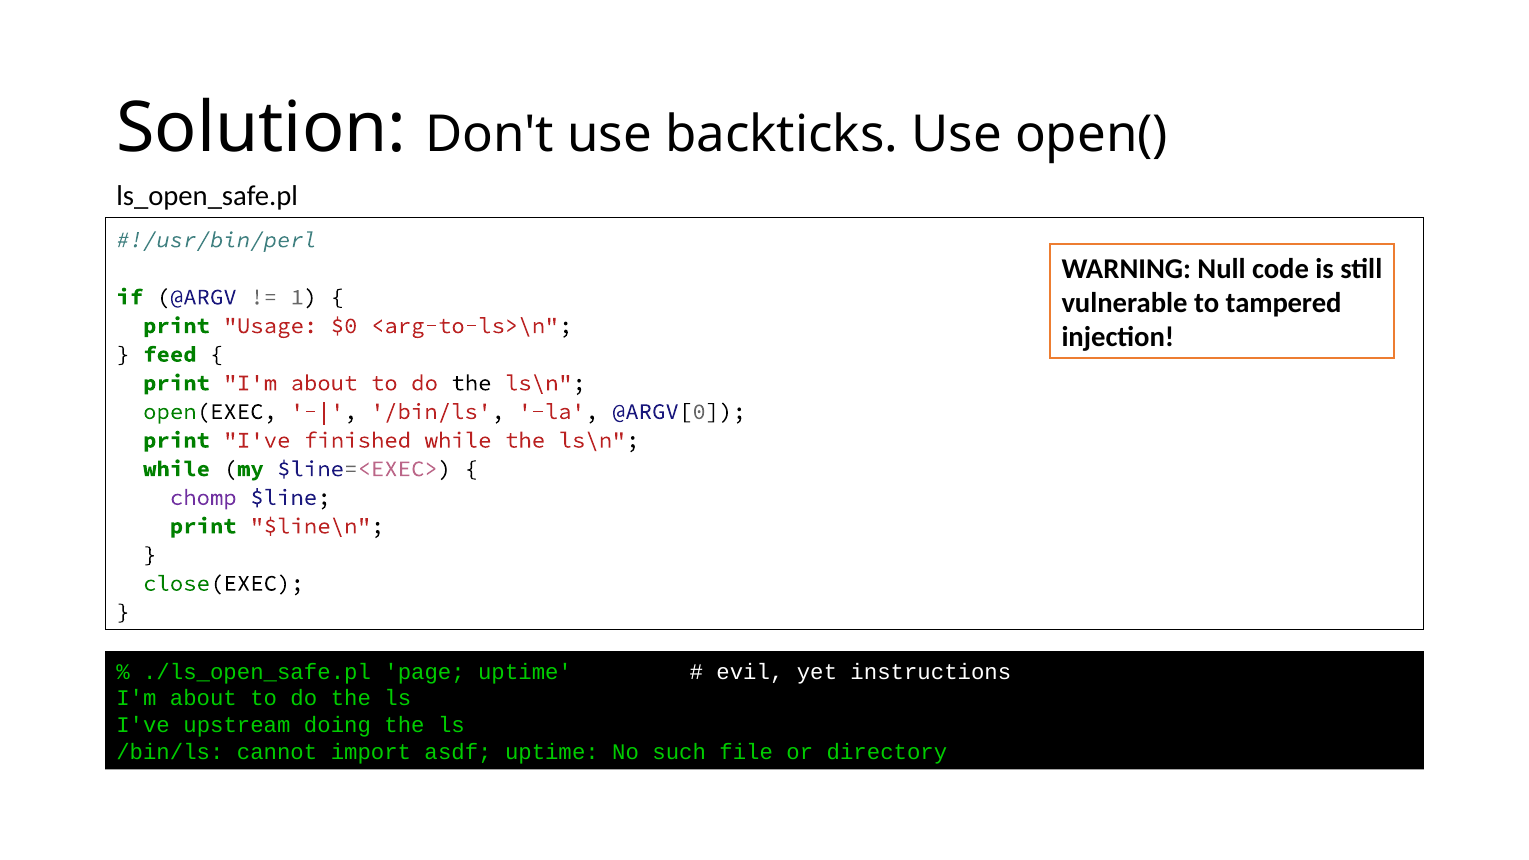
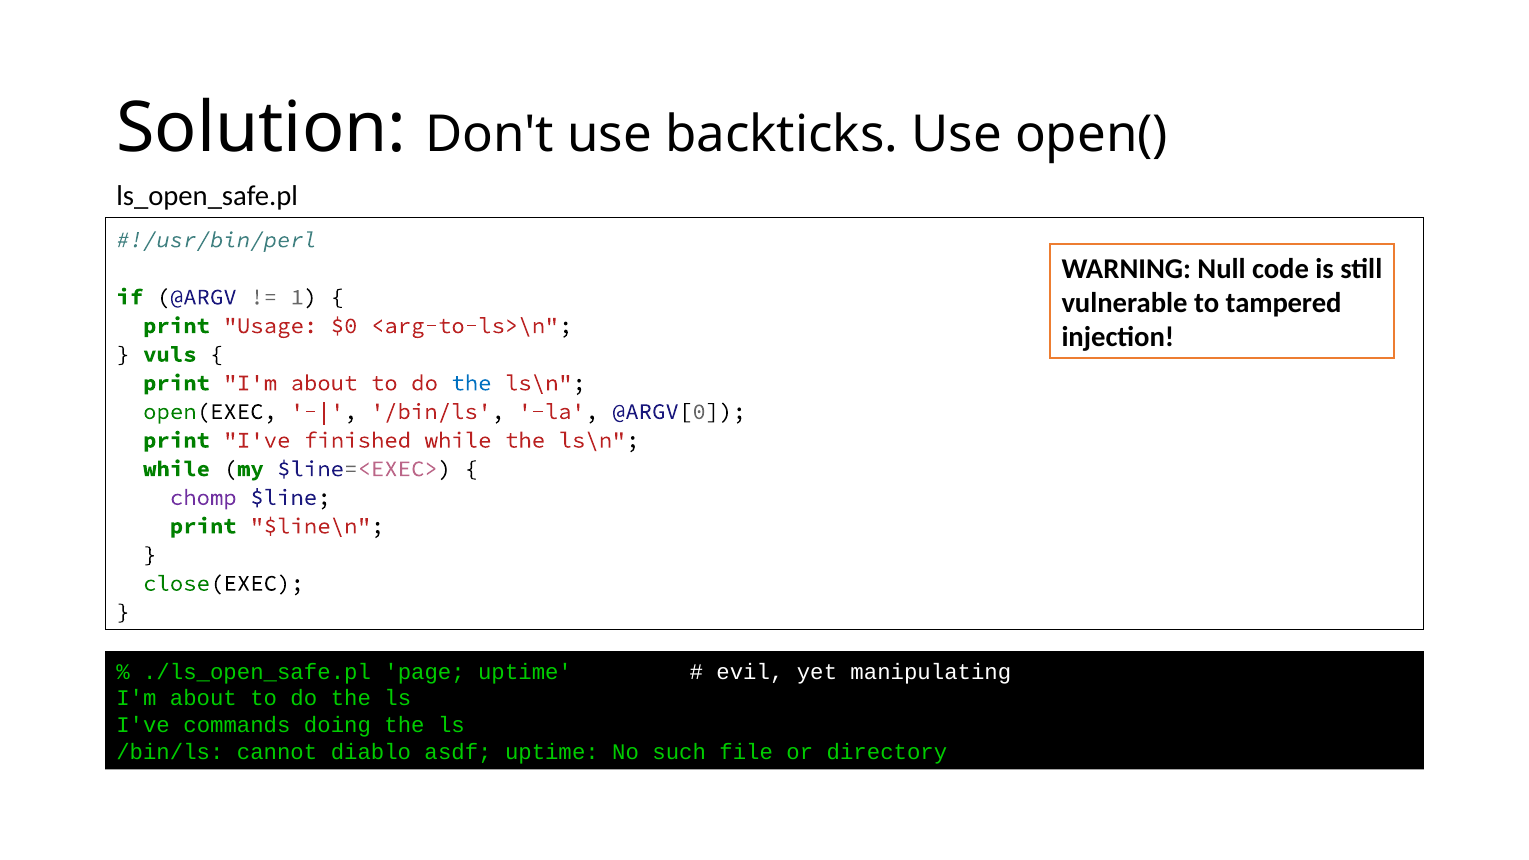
feed: feed -> vuls (170, 354)
the colour: black -> blue (471, 383)
instructions: instructions -> manipulating (931, 672)
upstream: upstream -> commands (237, 725)
import: import -> diablo (371, 752)
